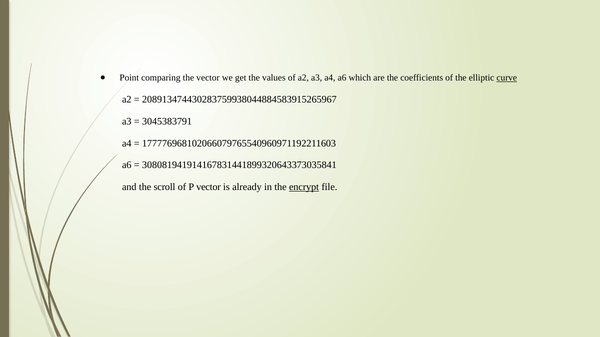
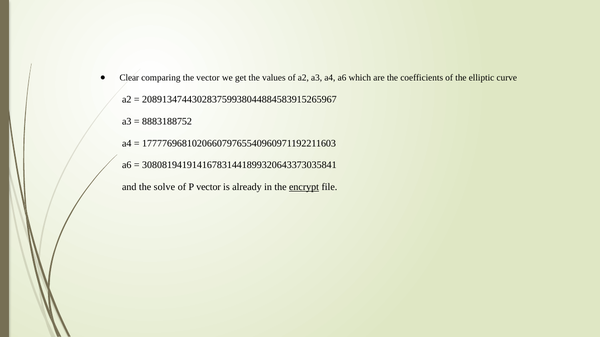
Point: Point -> Clear (129, 78)
curve underline: present -> none (507, 78)
3045383791: 3045383791 -> 8883188752 (167, 121)
scroll: scroll -> solve (164, 187)
